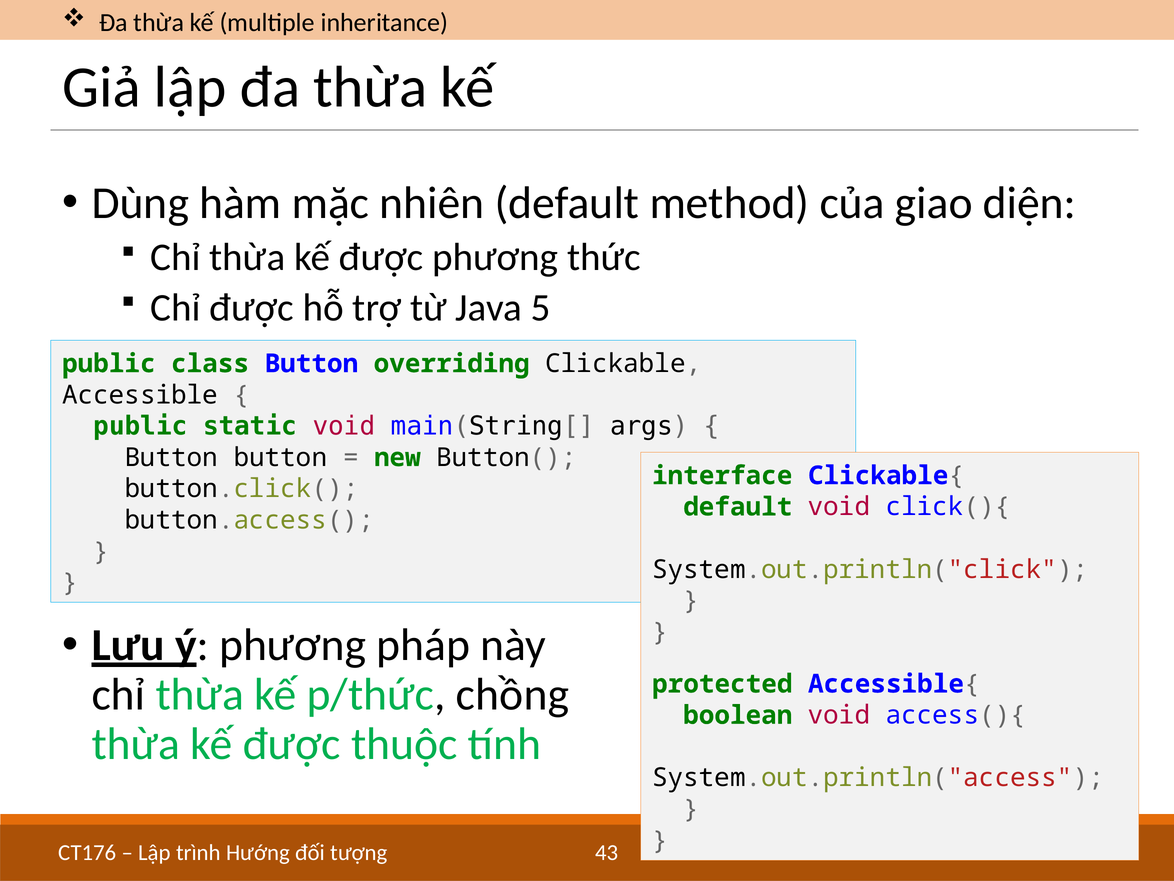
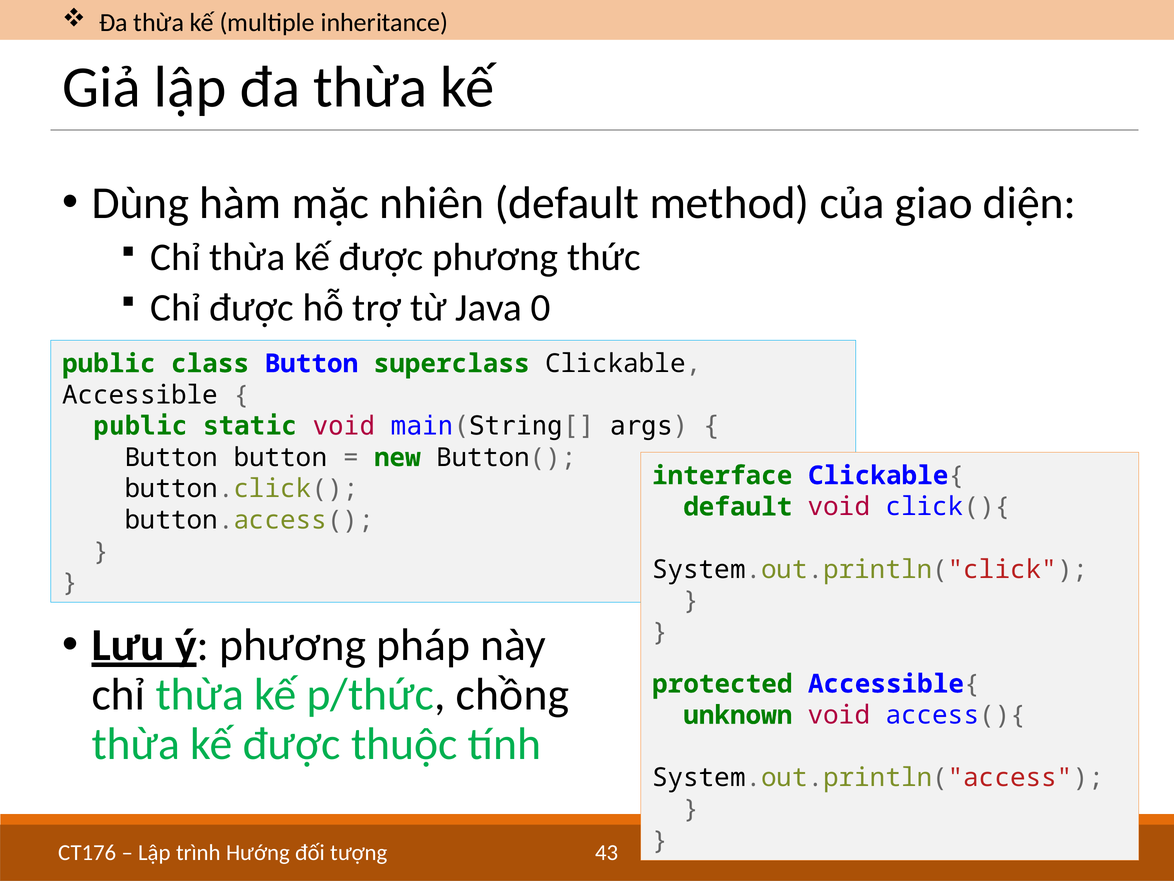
5: 5 -> 0 (541, 307)
overriding: overriding -> superclass (452, 363)
boolean: boolean -> unknown (738, 715)
